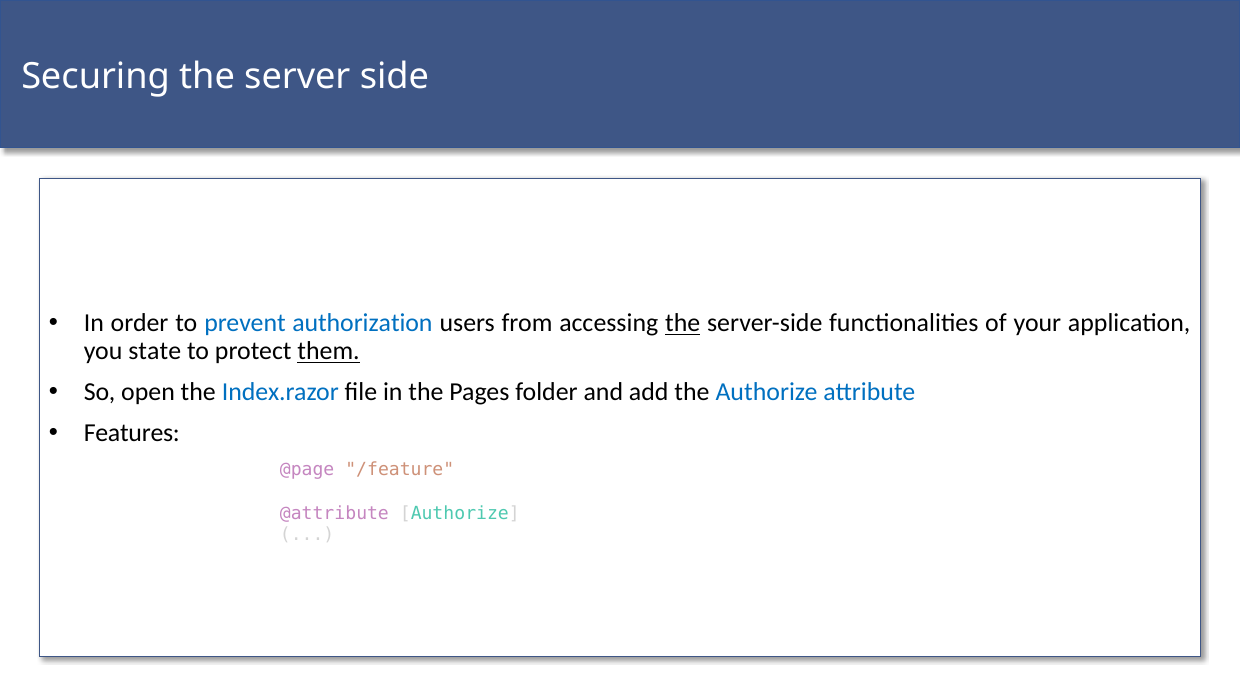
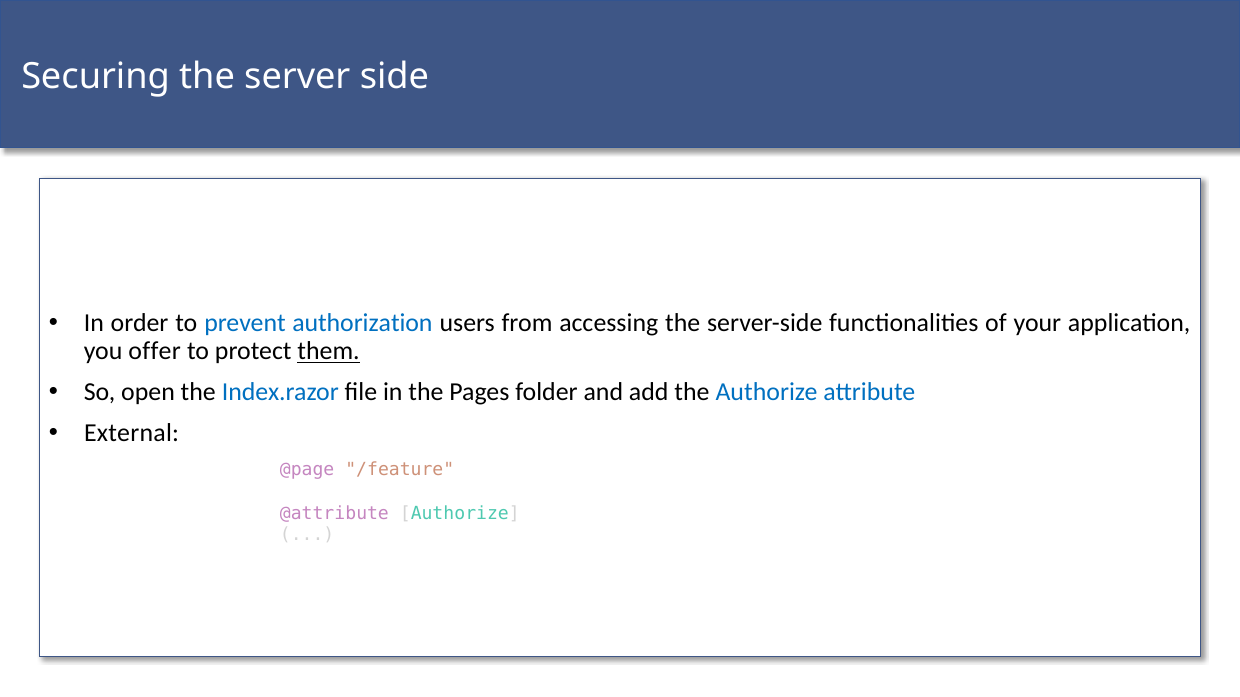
the underline: present -> none (683, 324)
state: state -> offer (155, 351)
Features: Features -> External (132, 433)
